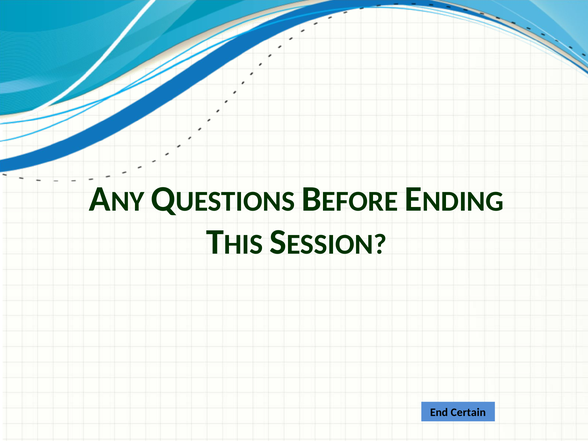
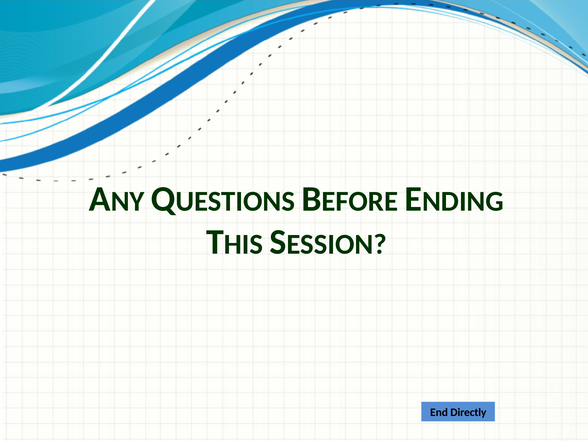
Certain: Certain -> Directly (468, 412)
